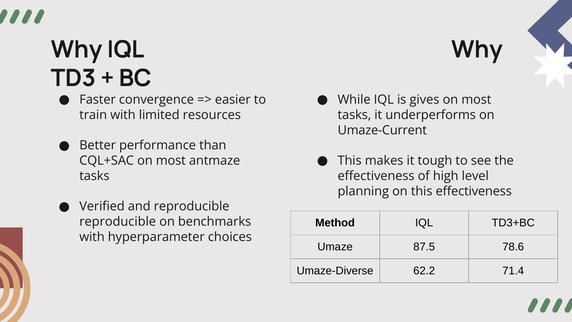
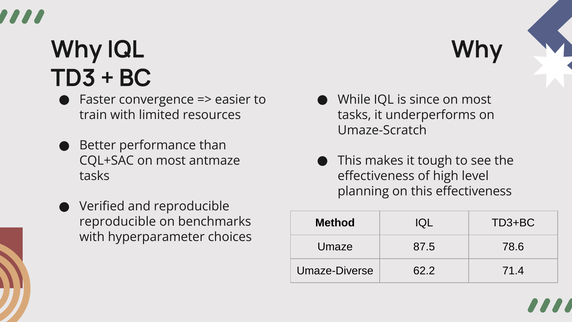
gives: gives -> since (425, 100)
Umaze-Current: Umaze-Current -> Umaze-Scratch (382, 130)
